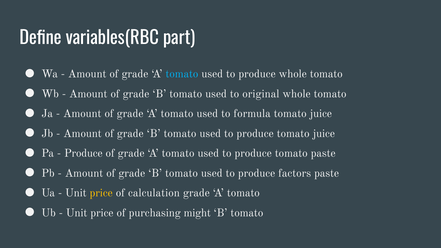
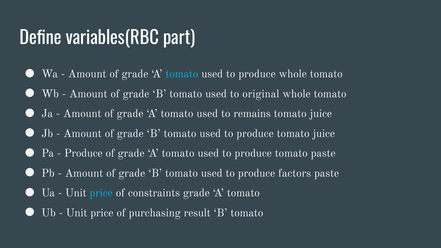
formula: formula -> remains (252, 114)
price colour: yellow -> light blue (101, 193)
calculation: calculation -> constraints (154, 193)
might: might -> result (197, 213)
